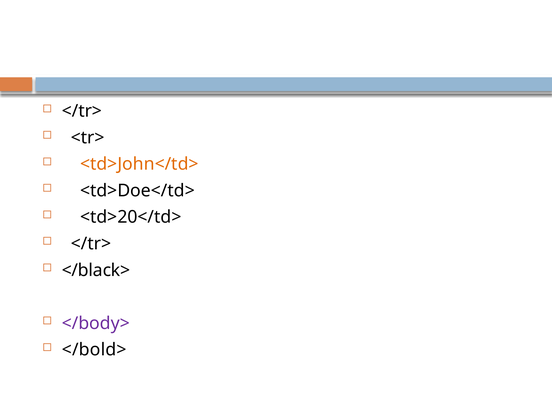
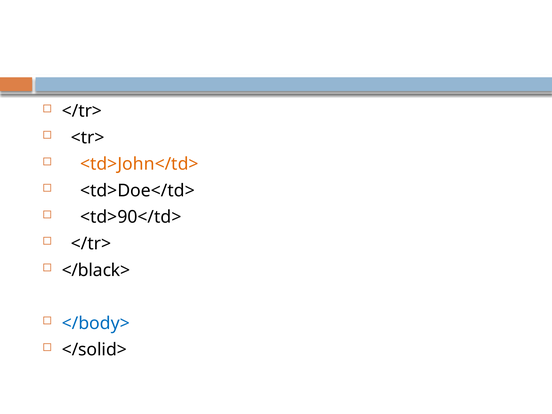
<td>20</td>: <td>20</td> -> <td>90</td> (131, 217)
</body> colour: purple -> blue (96, 323)
</bold>: </bold> -> </solid> (94, 350)
